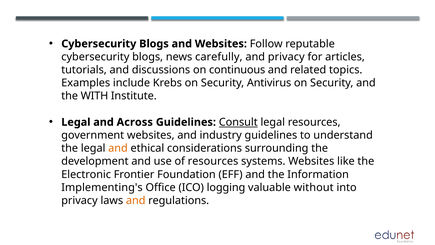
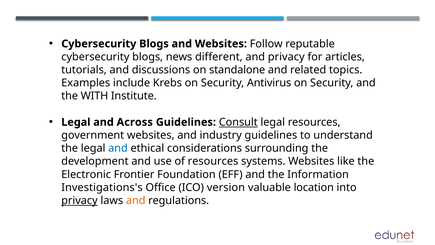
carefully: carefully -> different (219, 57)
continuous: continuous -> standalone (237, 70)
and colour: orange -> blue (118, 148)
Implementing's: Implementing's -> Investigations's (102, 187)
logging: logging -> version (226, 187)
without: without -> location (314, 187)
privacy underline: none -> present (79, 200)
